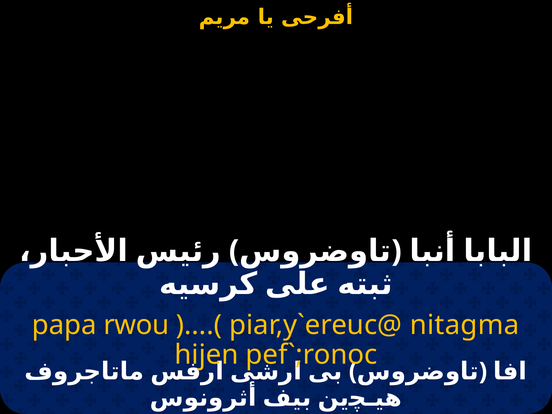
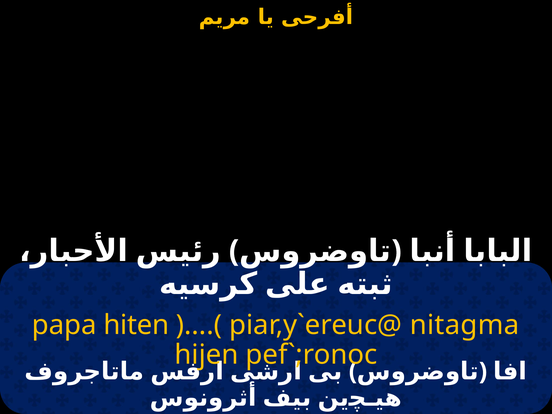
rwou: rwou -> hiten (136, 325)
